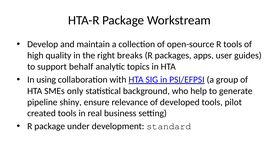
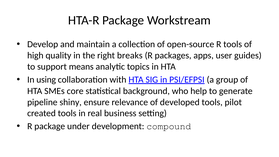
behalf: behalf -> means (81, 67)
only: only -> core (75, 91)
standard: standard -> compound (169, 126)
